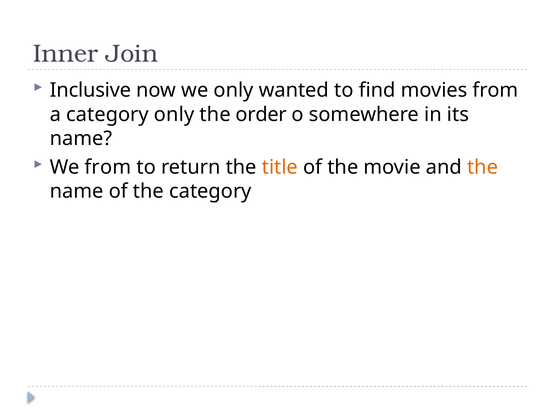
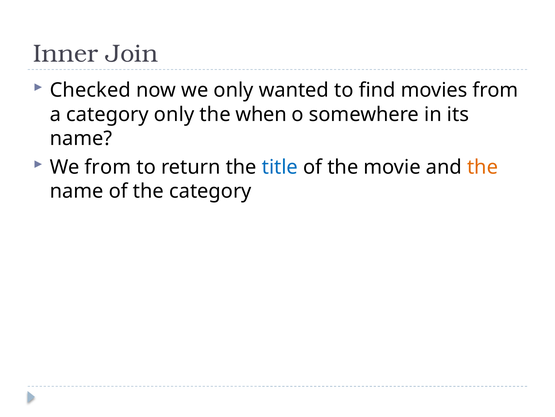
Inclusive: Inclusive -> Checked (90, 90)
order: order -> when (261, 114)
title colour: orange -> blue (280, 167)
